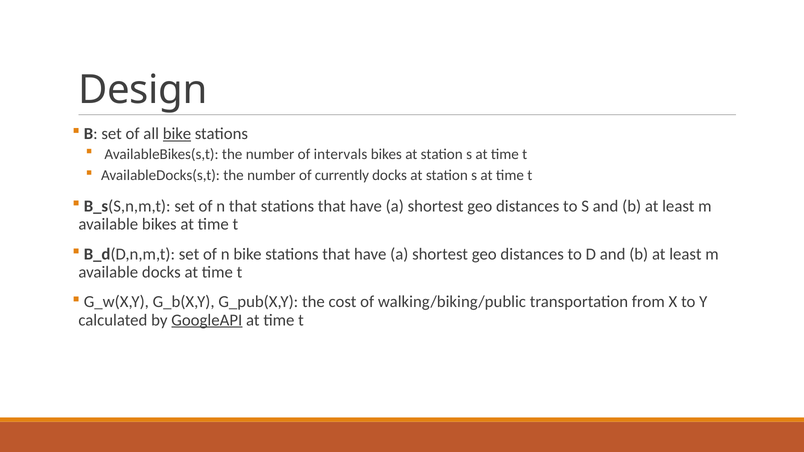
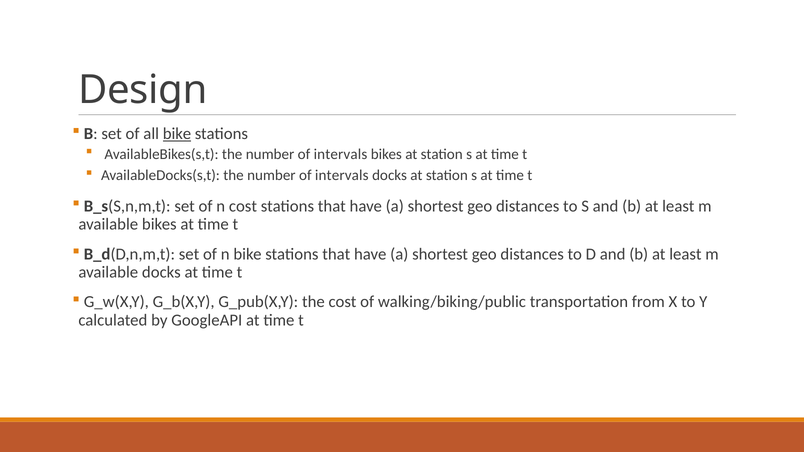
currently: currently -> intervals (342, 176)
n that: that -> cost (243, 206)
GoogleAPI underline: present -> none (207, 320)
